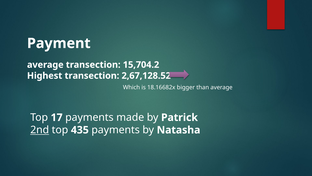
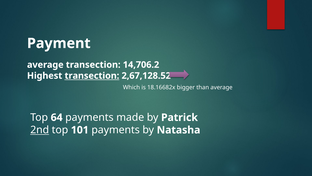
15,704.2: 15,704.2 -> 14,706.2 (141, 65)
transection underline: none -> present (92, 76)
17: 17 -> 64 (57, 117)
435: 435 -> 101 (80, 130)
